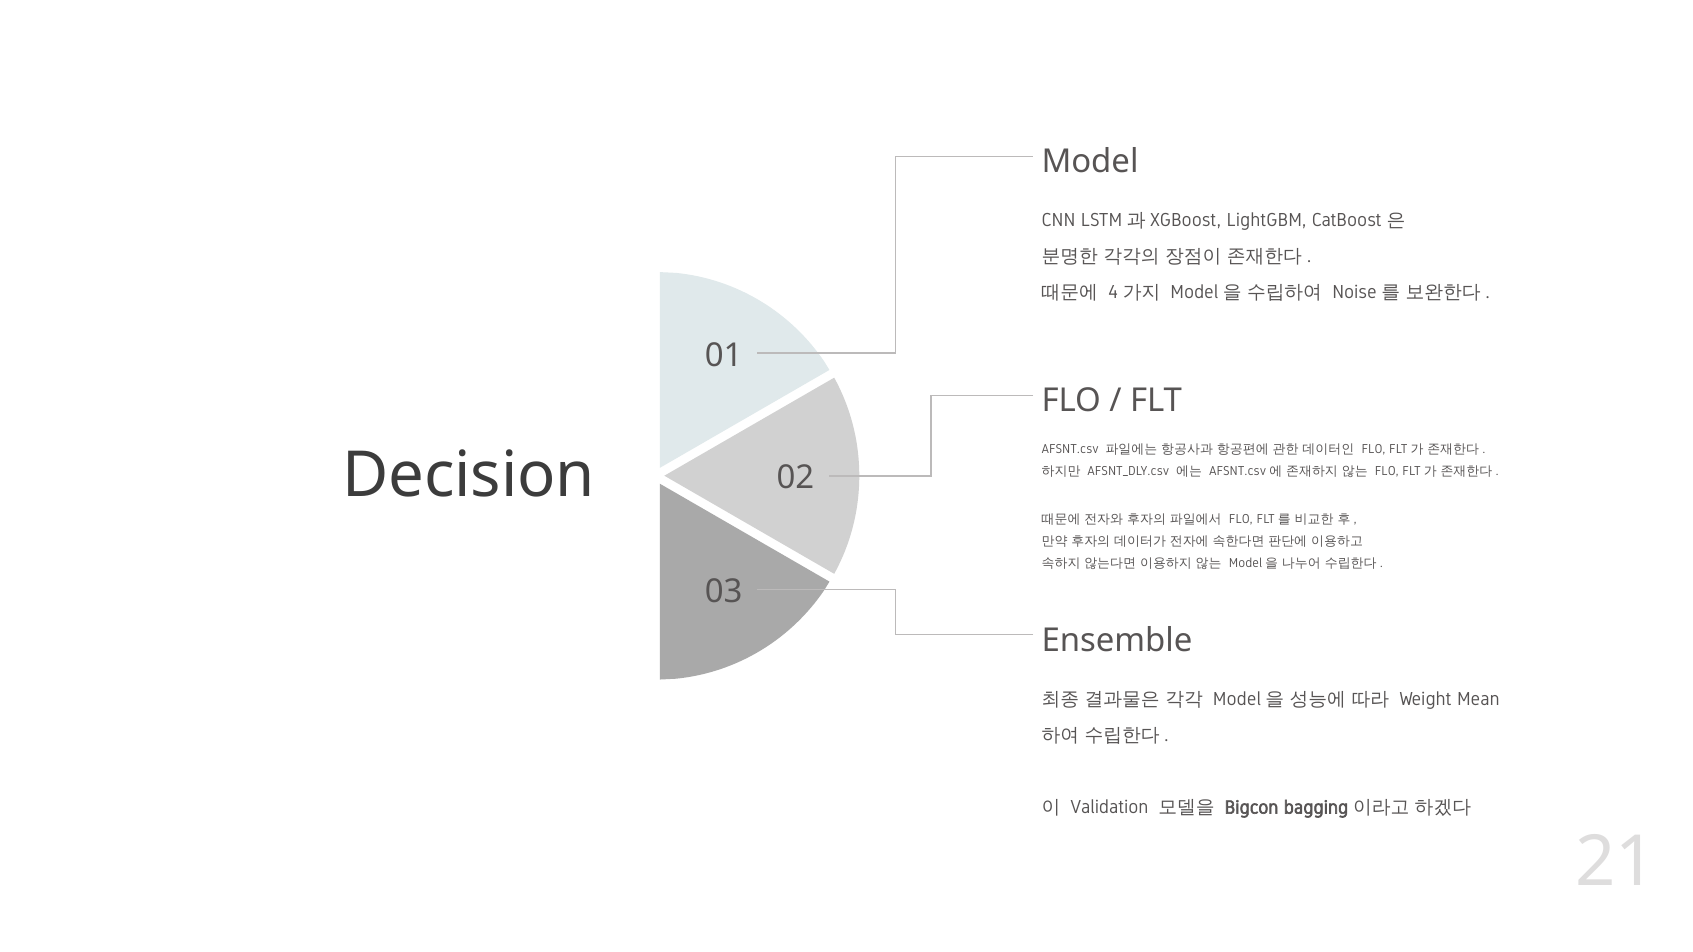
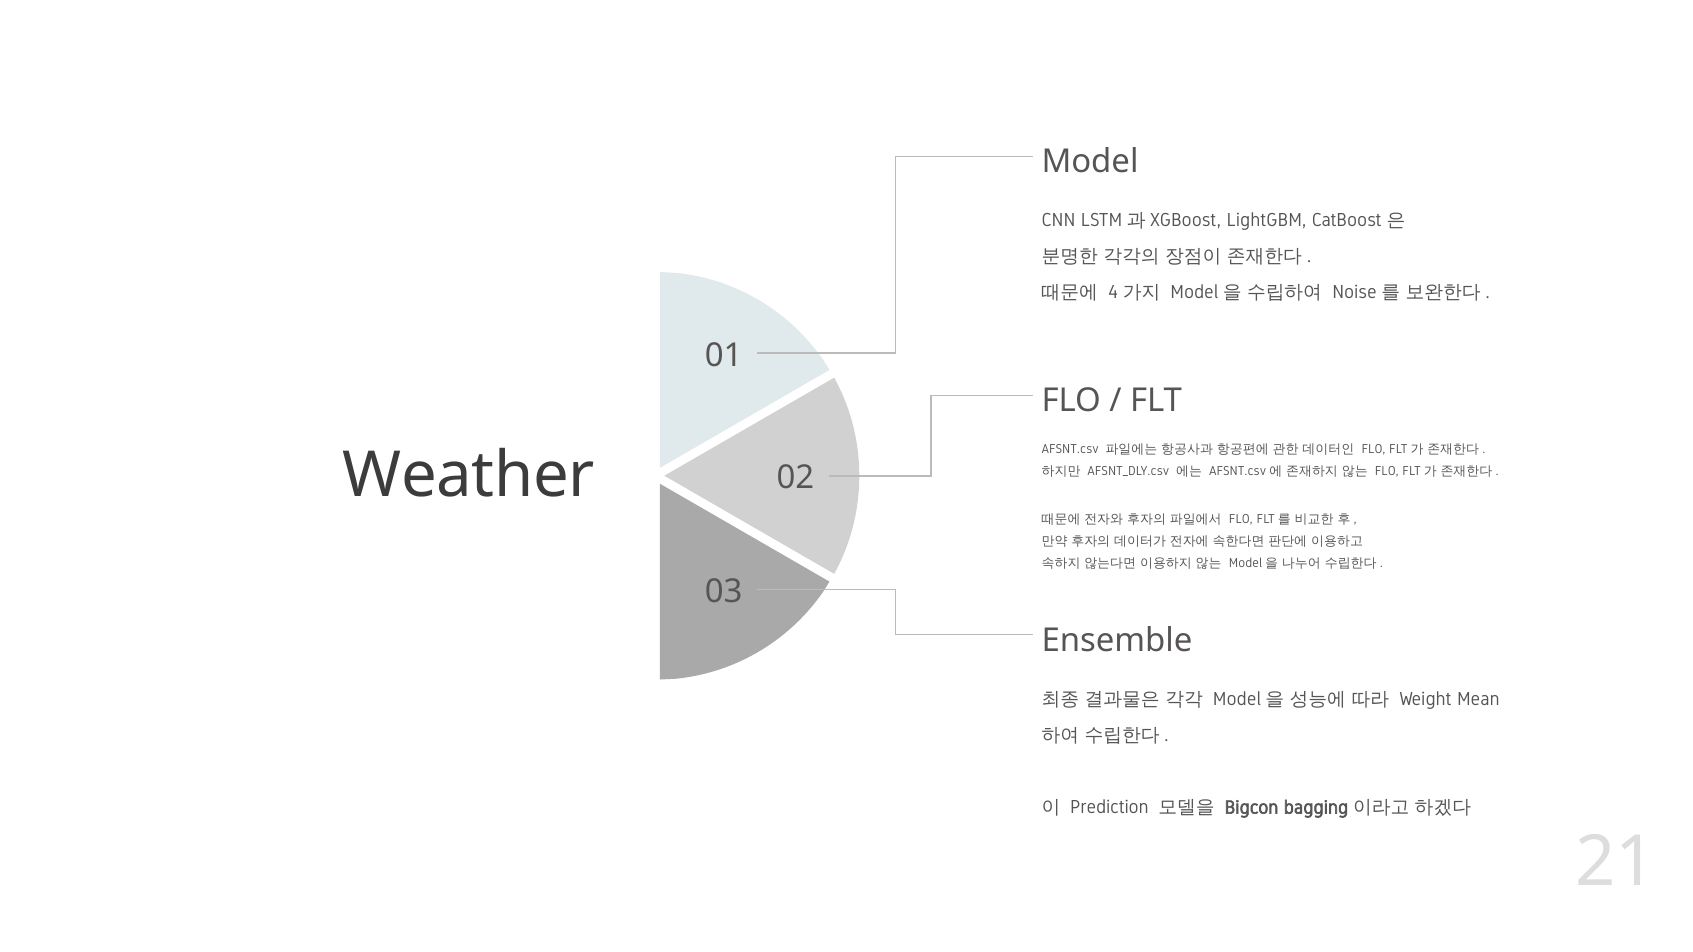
Decision: Decision -> Weather (469, 476)
Validation: Validation -> Prediction (1109, 808)
